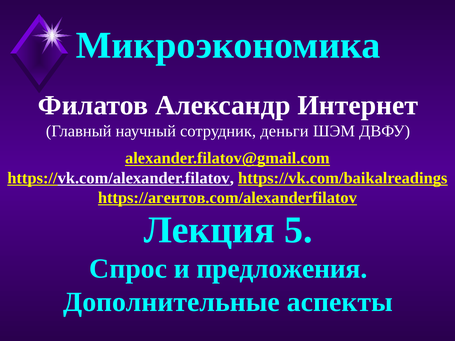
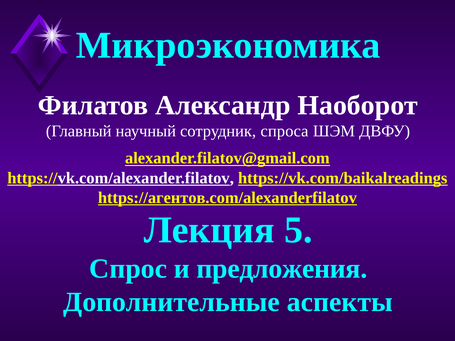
Интернет: Интернет -> Наоборот (358, 106)
деньги: деньги -> спроса (284, 131)
